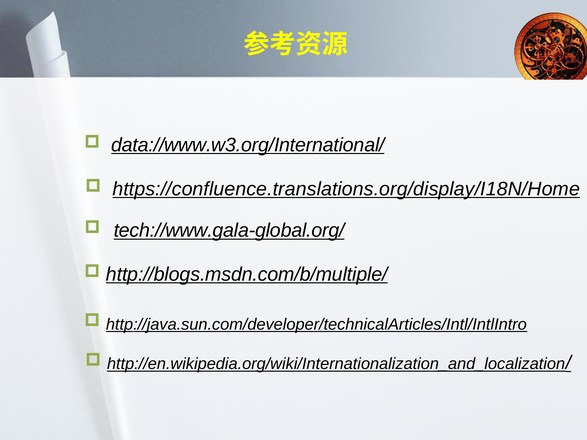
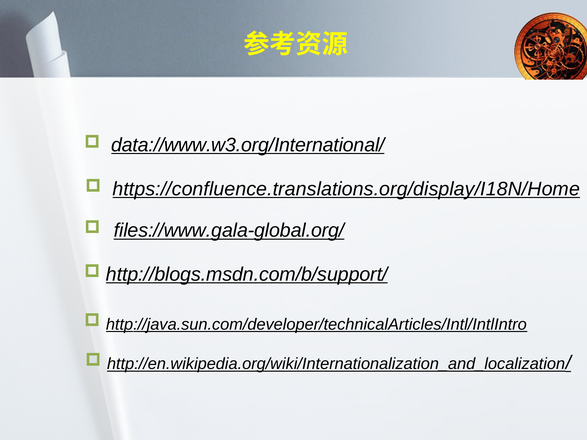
tech://www.gala-global.org/: tech://www.gala-global.org/ -> files://www.gala-global.org/ (229, 231)
http://blogs.msdn.com/b/multiple/: http://blogs.msdn.com/b/multiple/ -> http://blogs.msdn.com/b/support/ (247, 275)
